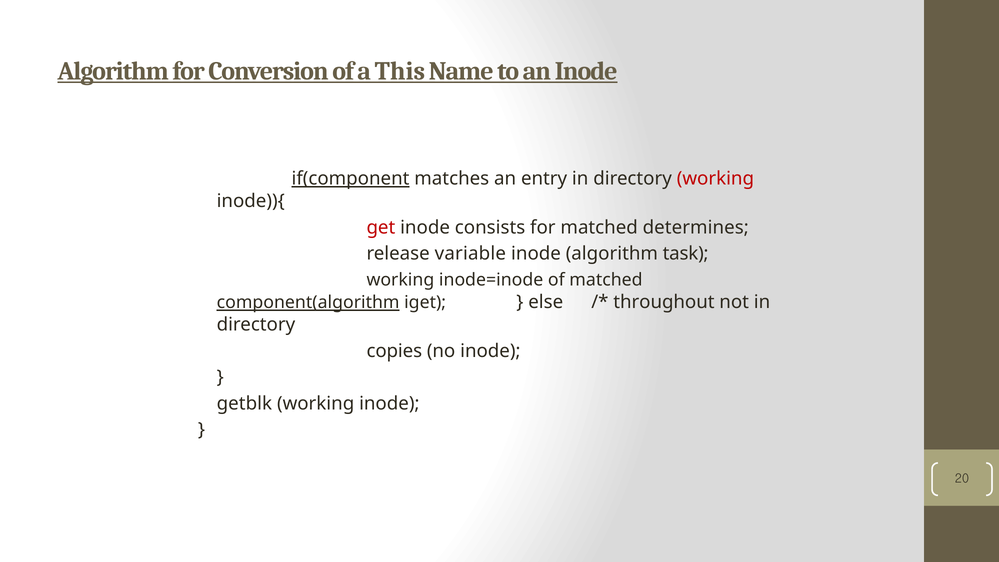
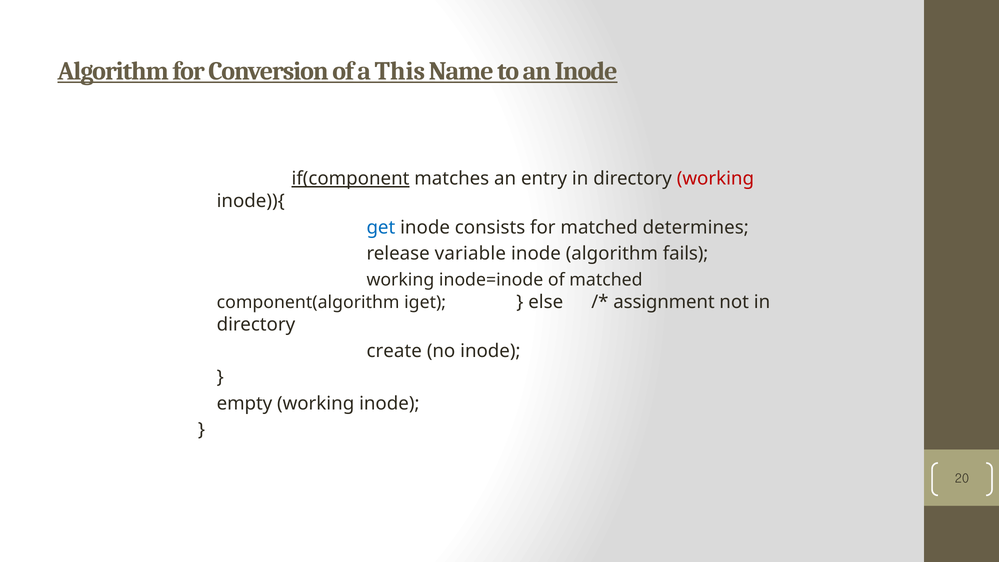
get colour: red -> blue (381, 227)
task: task -> fails (686, 254)
component(algorithm underline: present -> none (308, 303)
throughout: throughout -> assignment (664, 302)
copies: copies -> create (394, 351)
getblk: getblk -> empty (244, 403)
